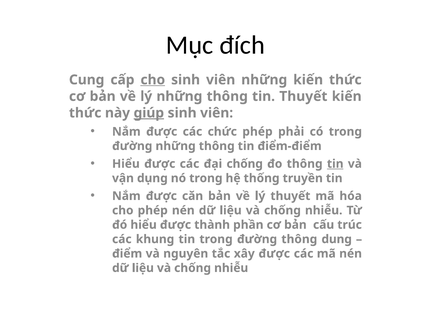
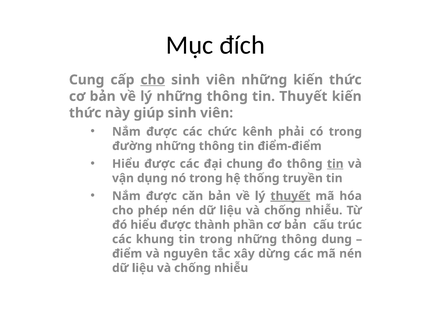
giúp underline: present -> none (149, 113)
chức phép: phép -> kênh (257, 131)
đại chống: chống -> chung (245, 163)
thuyết underline: none -> present (290, 196)
tin trong đường: đường -> những (257, 239)
xây được: được -> dừng (274, 253)
